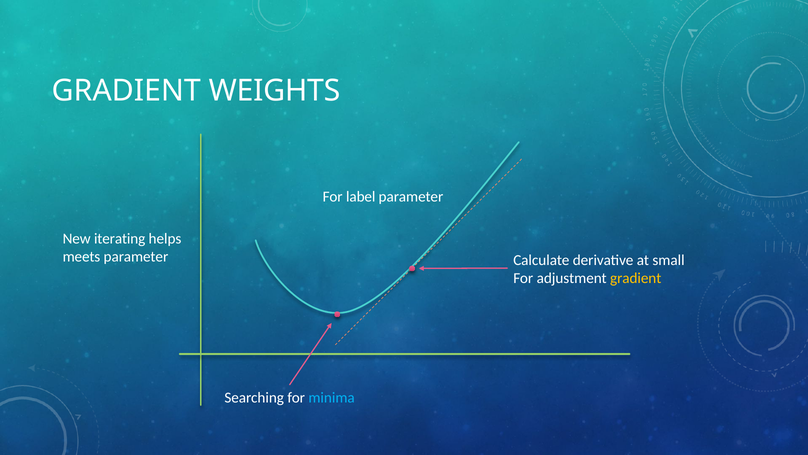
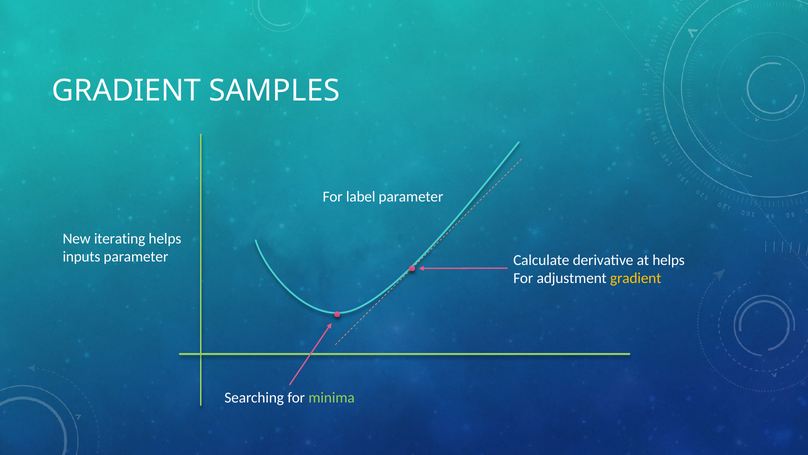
WEIGHTS: WEIGHTS -> SAMPLES (274, 91)
meets: meets -> inputs (81, 257)
at small: small -> helps (669, 260)
minima colour: light blue -> light green (332, 397)
